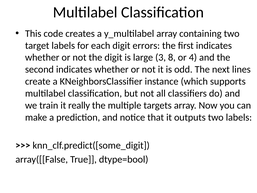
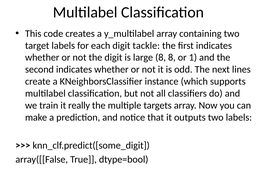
errors: errors -> tackle (146, 45)
large 3: 3 -> 8 (161, 57)
4: 4 -> 1 (193, 57)
